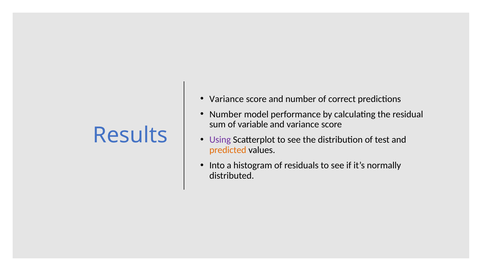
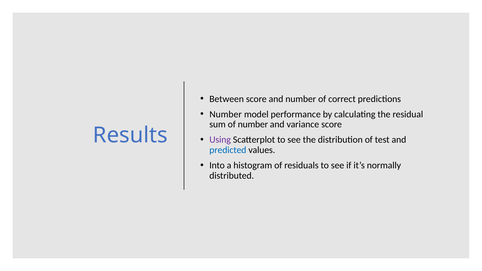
Variance: Variance -> Between (227, 99)
of variable: variable -> number (253, 125)
predicted colour: orange -> blue (228, 150)
